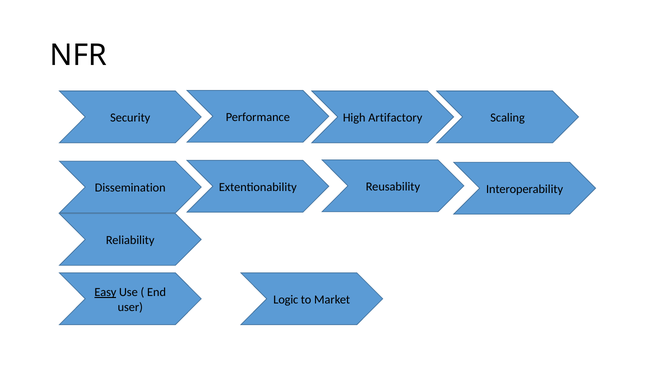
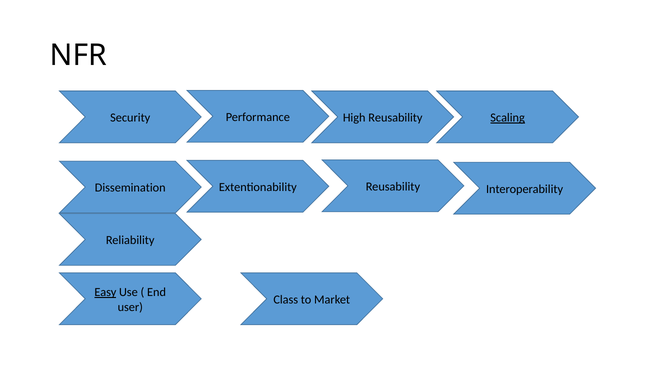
High Artifactory: Artifactory -> Reusability (395, 118)
Scaling underline: none -> present (508, 118)
Logic: Logic -> Class (286, 299)
